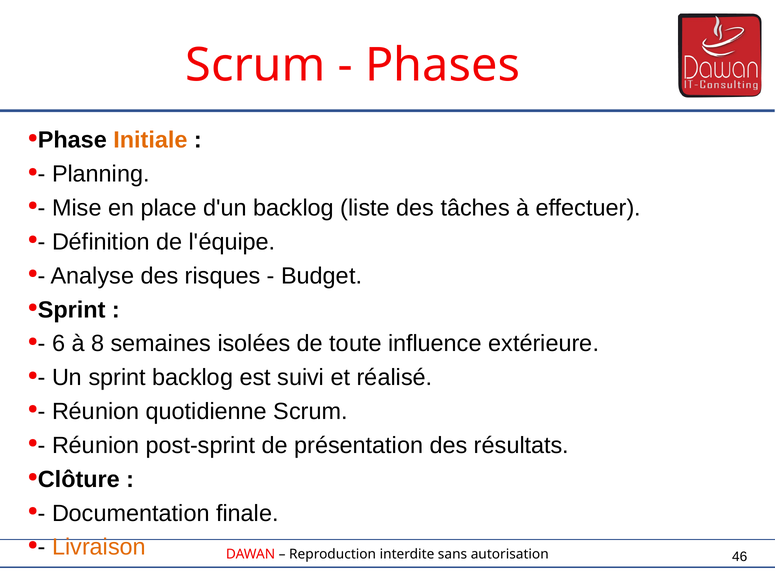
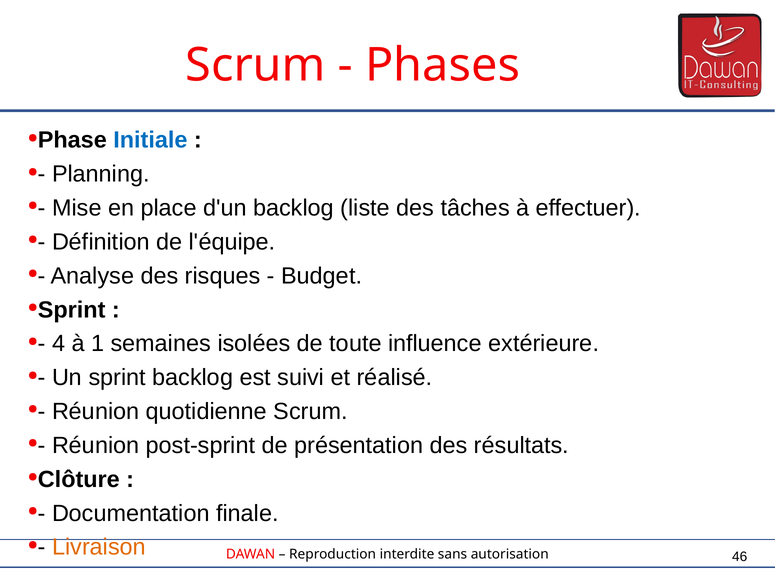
Initiale colour: orange -> blue (150, 140)
6: 6 -> 4 (59, 344)
8: 8 -> 1 (98, 344)
